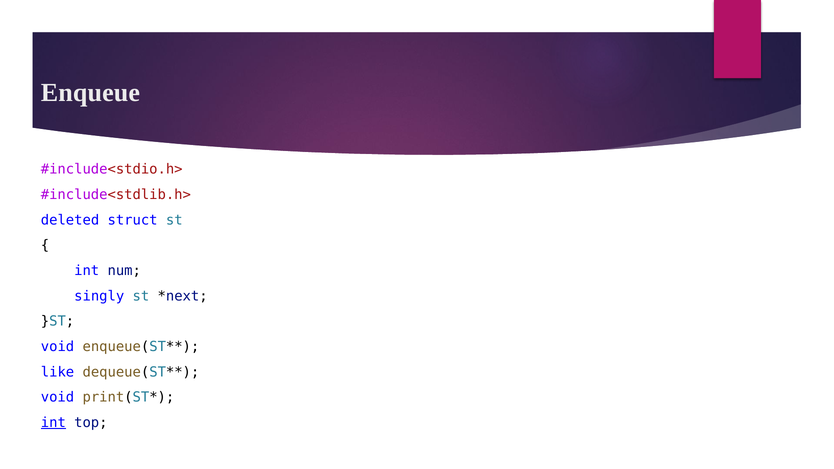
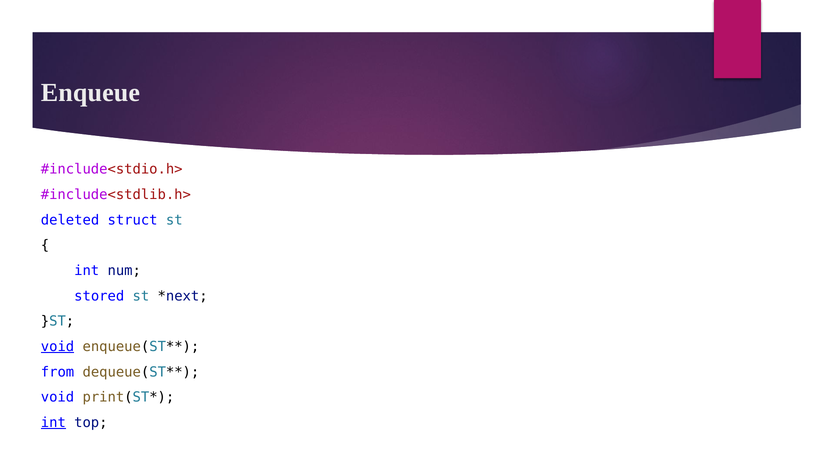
singly: singly -> stored (99, 296)
void underline: none -> present (58, 347)
like: like -> from (58, 372)
